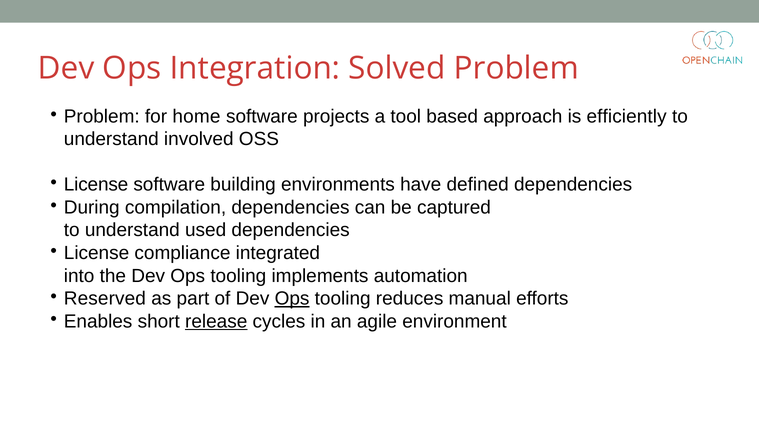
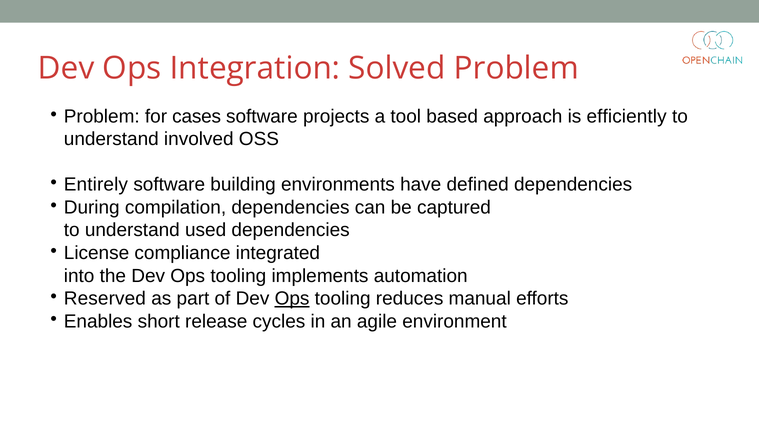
home: home -> cases (197, 116)
License: License -> Entirely (96, 185)
release underline: present -> none (216, 321)
